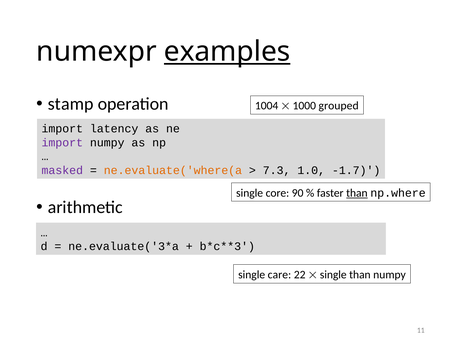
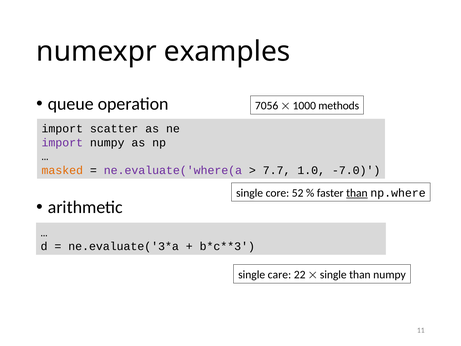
examples underline: present -> none (227, 52)
stamp: stamp -> queue (71, 104)
1004: 1004 -> 7056 (267, 106)
grouped: grouped -> methods (339, 106)
latency: latency -> scatter (114, 129)
masked colour: purple -> orange (62, 170)
ne.evaluate('where(a colour: orange -> purple (173, 170)
7.3: 7.3 -> 7.7 (277, 170)
-1.7: -1.7 -> -7.0 (356, 170)
90: 90 -> 52 (298, 193)
